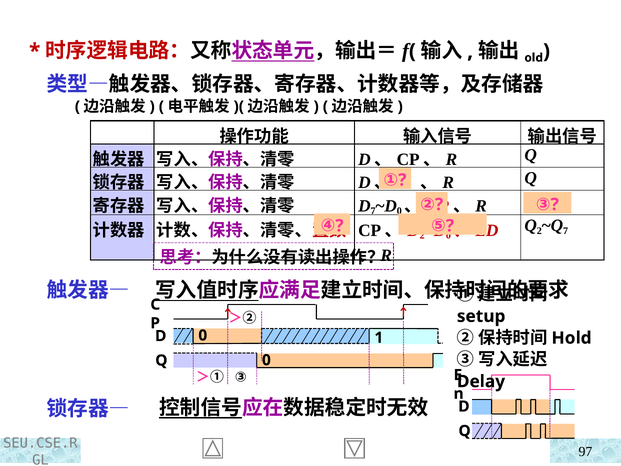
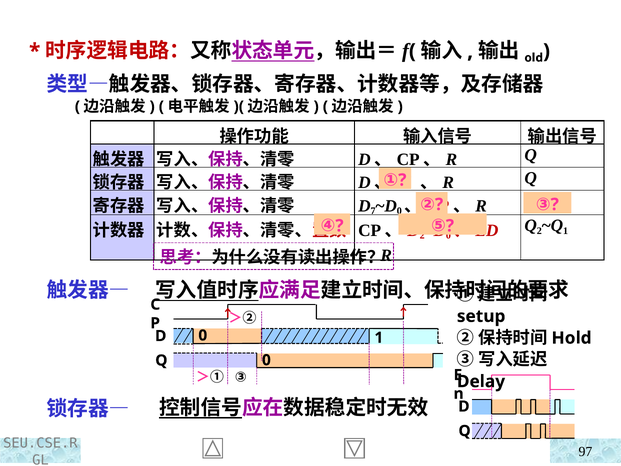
7: 7 -> 1 (566, 231)
